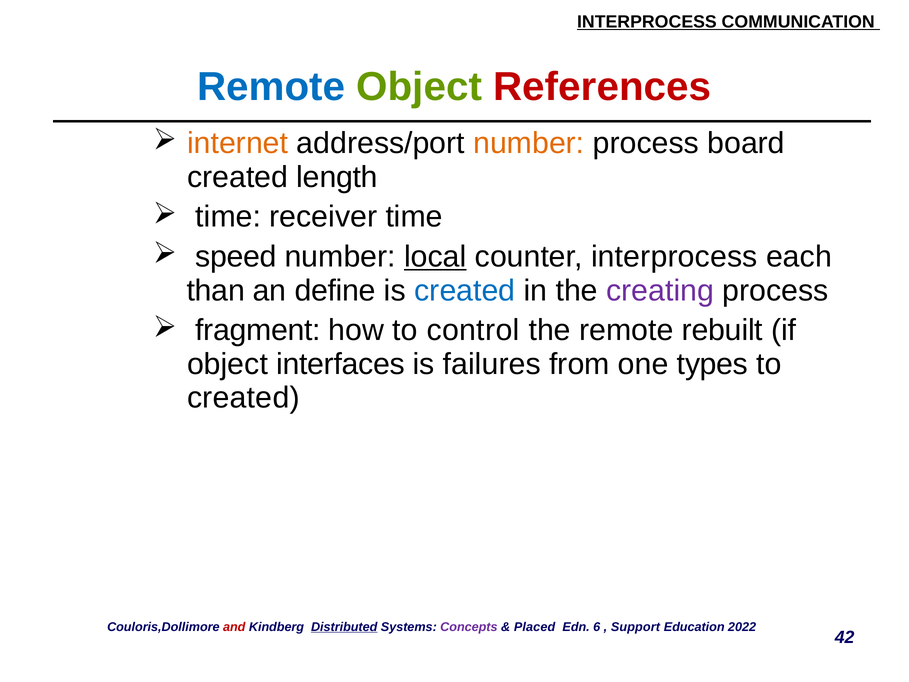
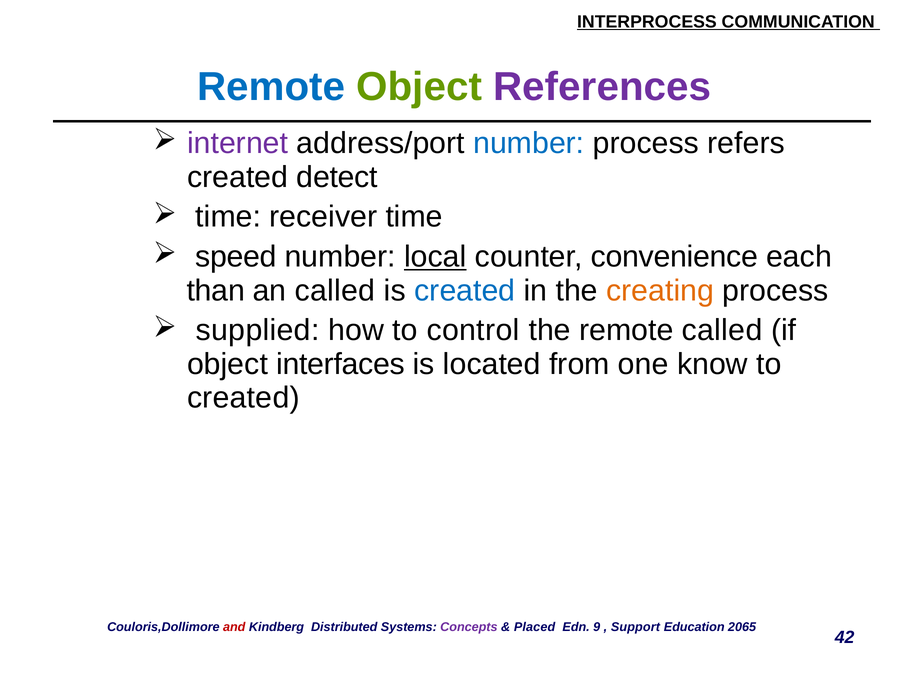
References colour: red -> purple (602, 87)
internet colour: orange -> purple (238, 143)
number colour: orange -> blue (529, 143)
board: board -> refers (746, 143)
length: length -> detect (337, 177)
counter interprocess: interprocess -> convenience (675, 257)
an define: define -> called (335, 290)
creating colour: purple -> orange (660, 290)
fragment: fragment -> supplied (258, 330)
remote rebuilt: rebuilt -> called (722, 330)
failures: failures -> located (492, 364)
types: types -> know (712, 364)
Distributed underline: present -> none (344, 627)
6: 6 -> 9 (597, 627)
2022: 2022 -> 2065 (742, 627)
